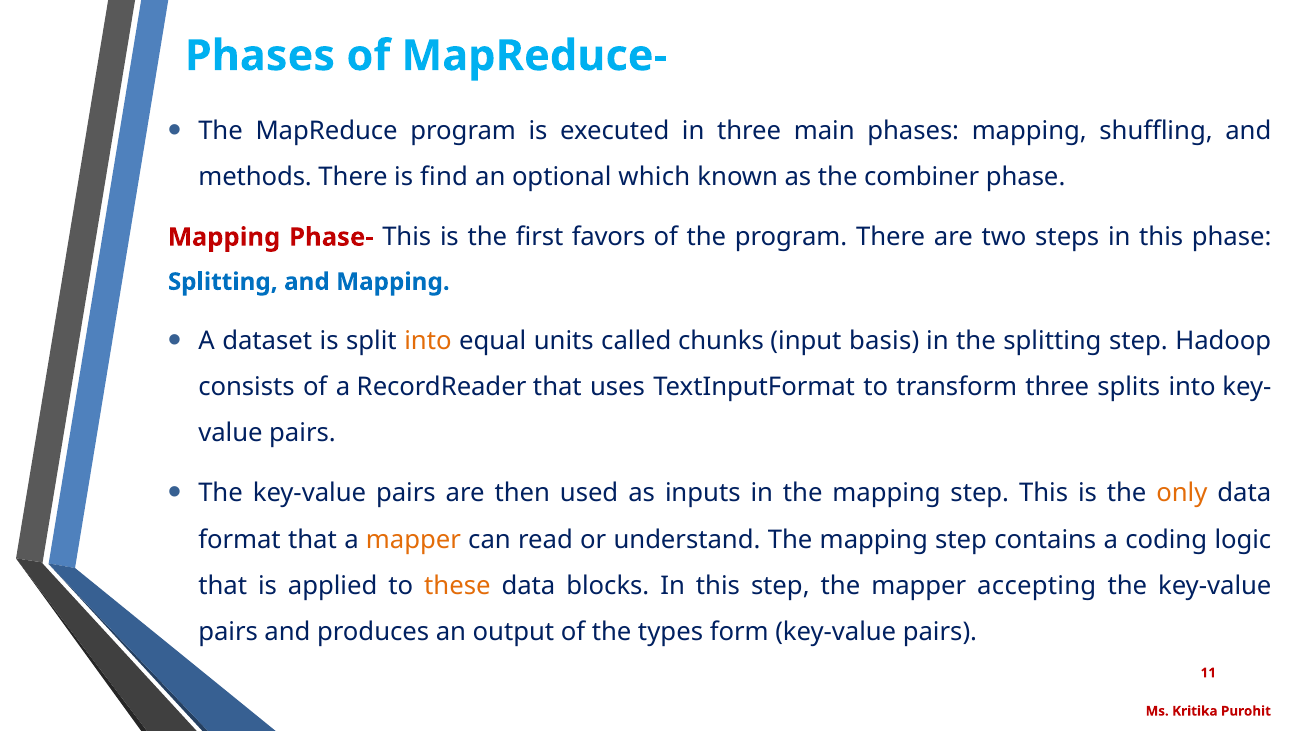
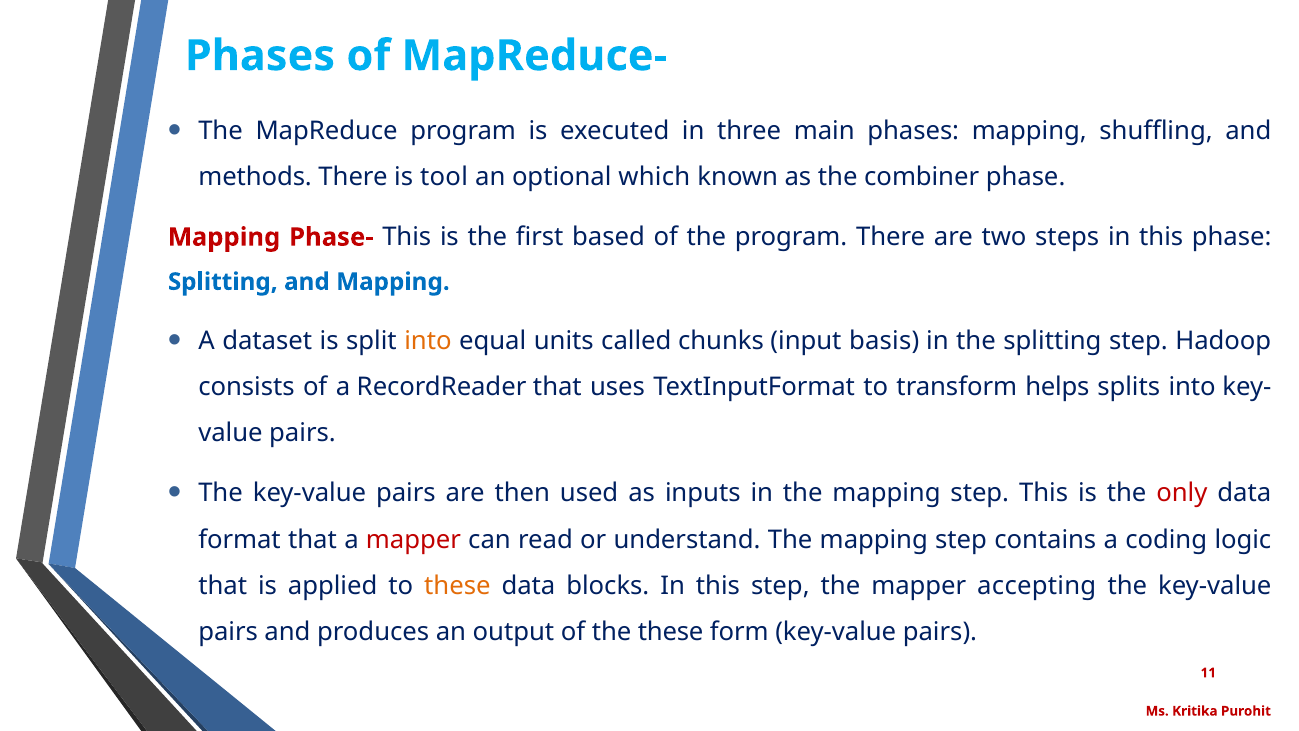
find: find -> tool (444, 177)
favors: favors -> based (609, 237)
transform three: three -> helps (1057, 387)
only colour: orange -> red (1182, 493)
mapper colour: orange -> red (413, 539)
the types: types -> these (671, 632)
